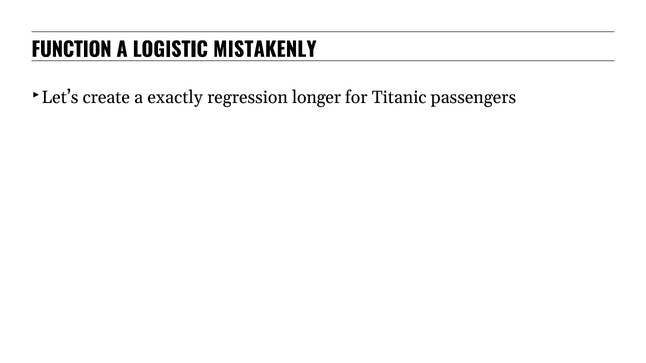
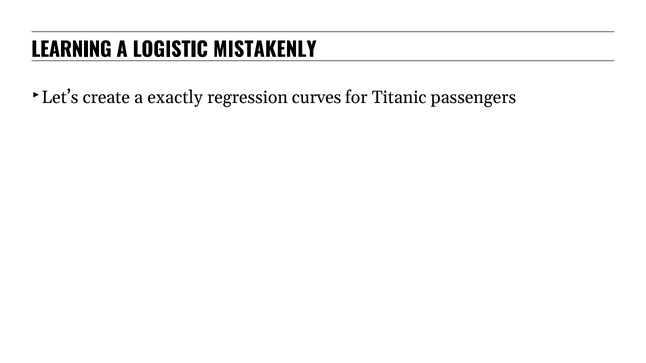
FUNCTION: FUNCTION -> LEARNING (72, 50)
longer: longer -> curves (317, 97)
